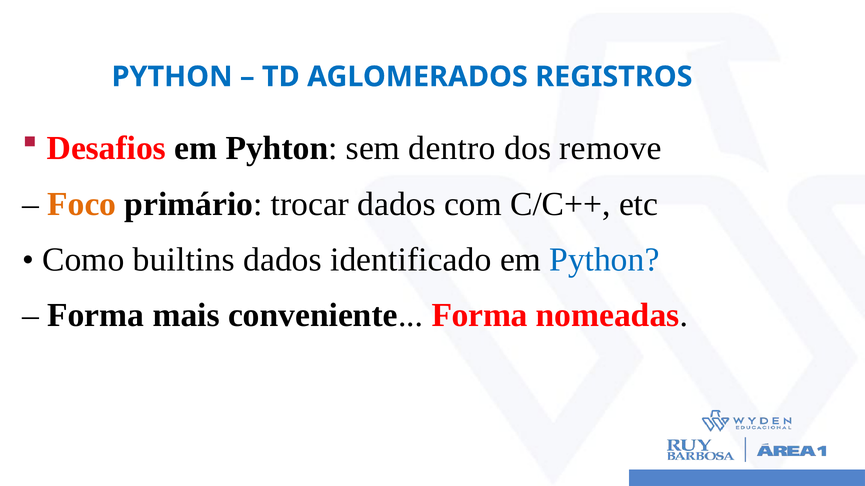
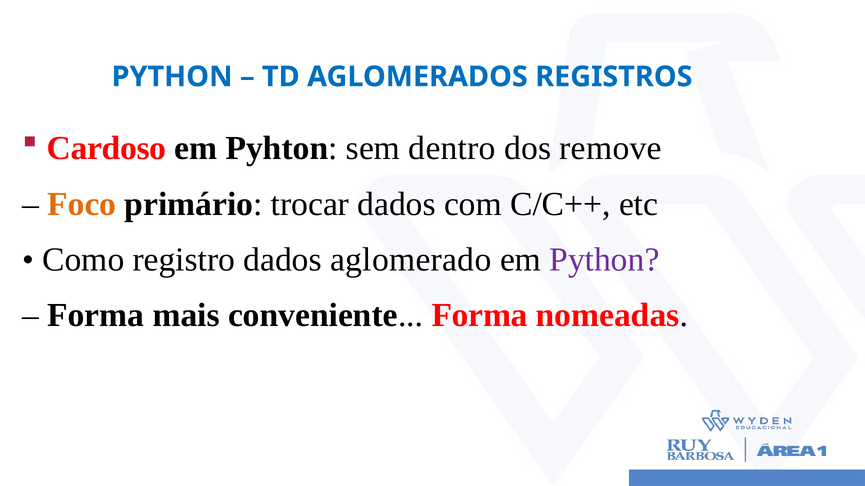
Desafios: Desafios -> Cardoso (107, 148)
builtins: builtins -> registro (184, 260)
identificado: identificado -> aglomerado (411, 260)
Python colour: blue -> purple (604, 260)
